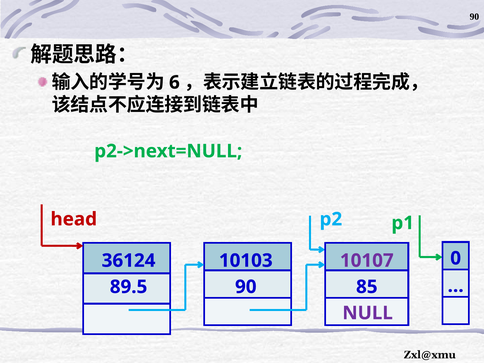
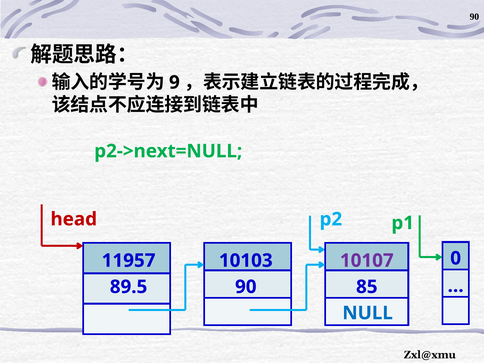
6: 6 -> 9 (174, 82)
36124: 36124 -> 11957 (129, 261)
NULL colour: purple -> blue (368, 313)
